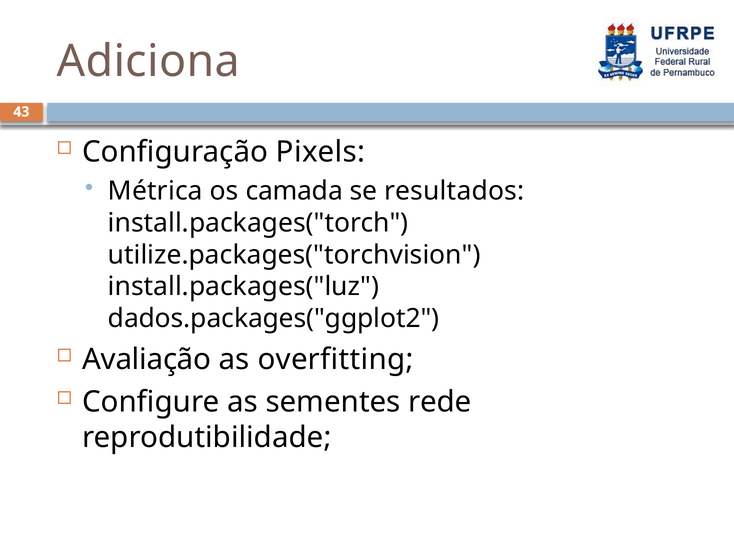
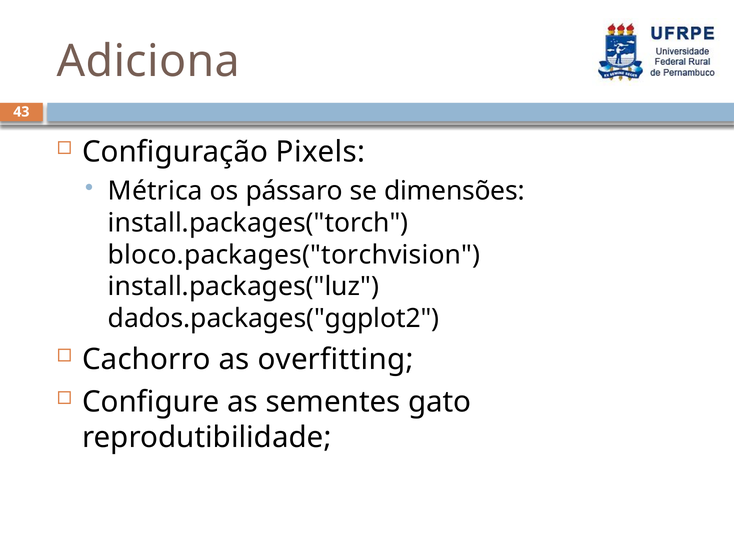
camada: camada -> pássaro (294, 191)
resultados: resultados -> dimensões (454, 191)
utilize.packages("torchvision: utilize.packages("torchvision -> bloco.packages("torchvision (294, 255)
Avaliação: Avaliação -> Cachorro (146, 359)
rede: rede -> gato (440, 402)
